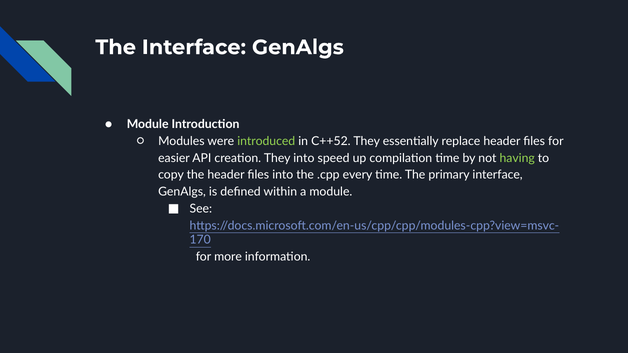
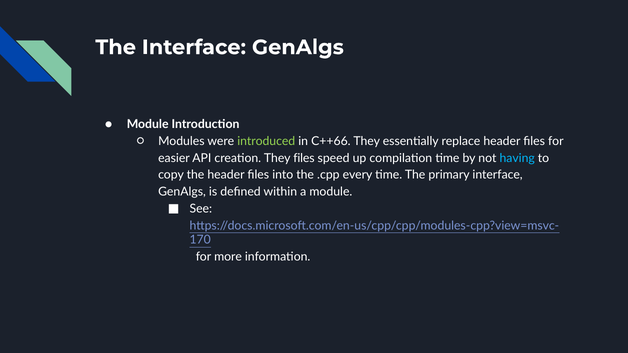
C++52: C++52 -> C++66 (331, 141)
They into: into -> files (304, 158)
having colour: light green -> light blue (517, 158)
